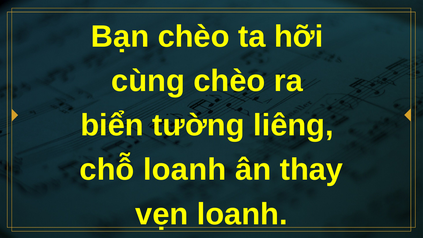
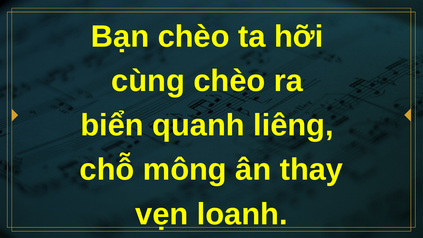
tường: tường -> quanh (199, 125)
chỗ loanh: loanh -> mông (185, 170)
